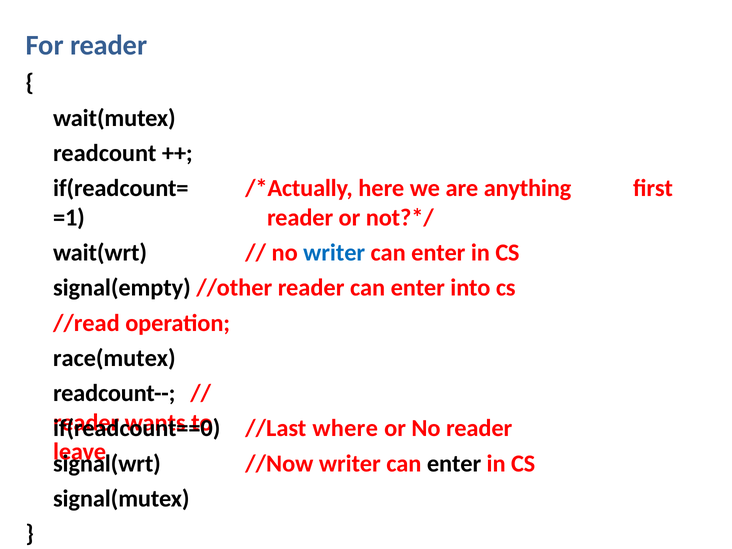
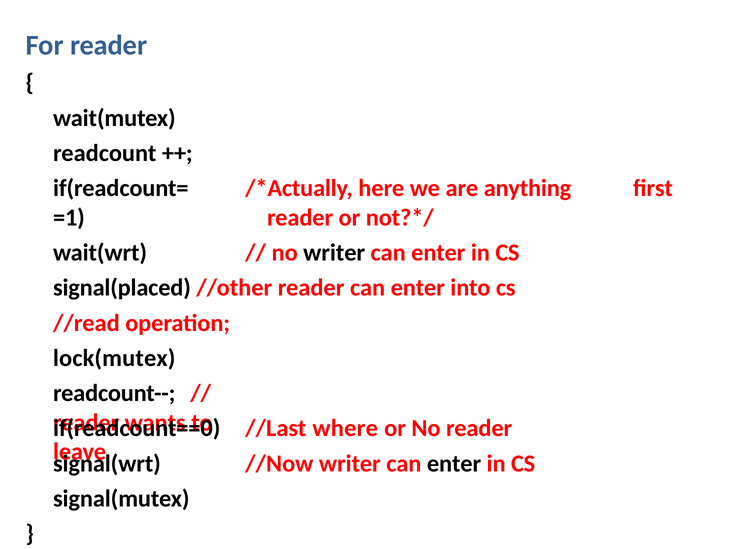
writer colour: blue -> black (334, 253)
signal(empty: signal(empty -> signal(placed (122, 288)
race(mutex: race(mutex -> lock(mutex (114, 358)
